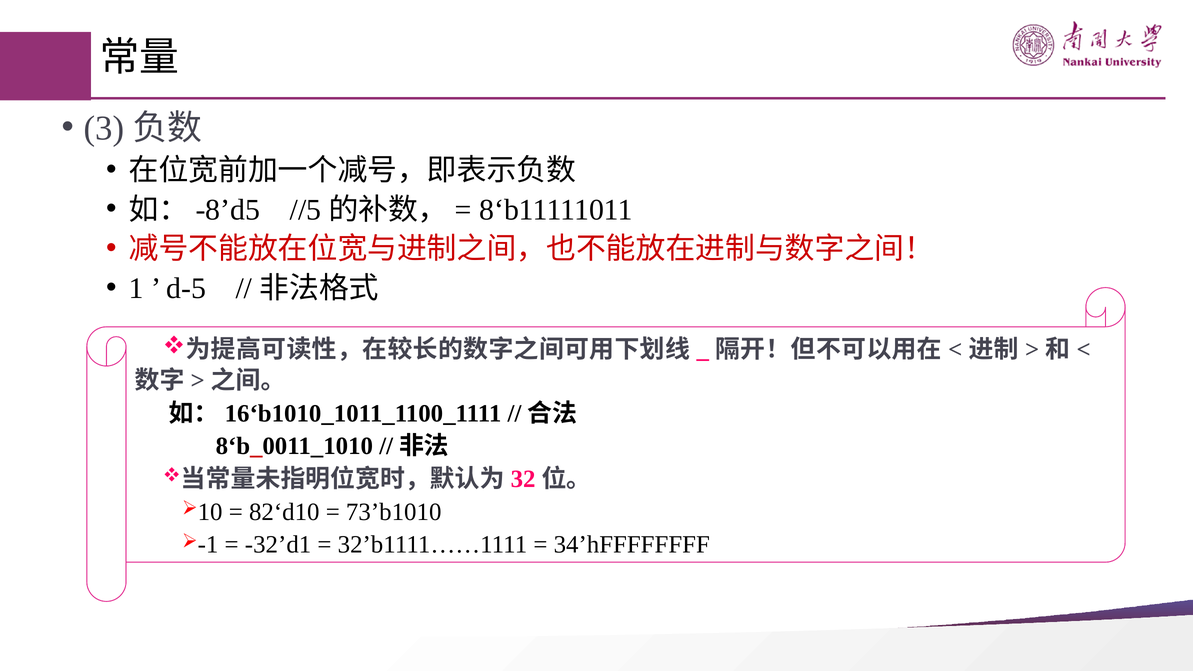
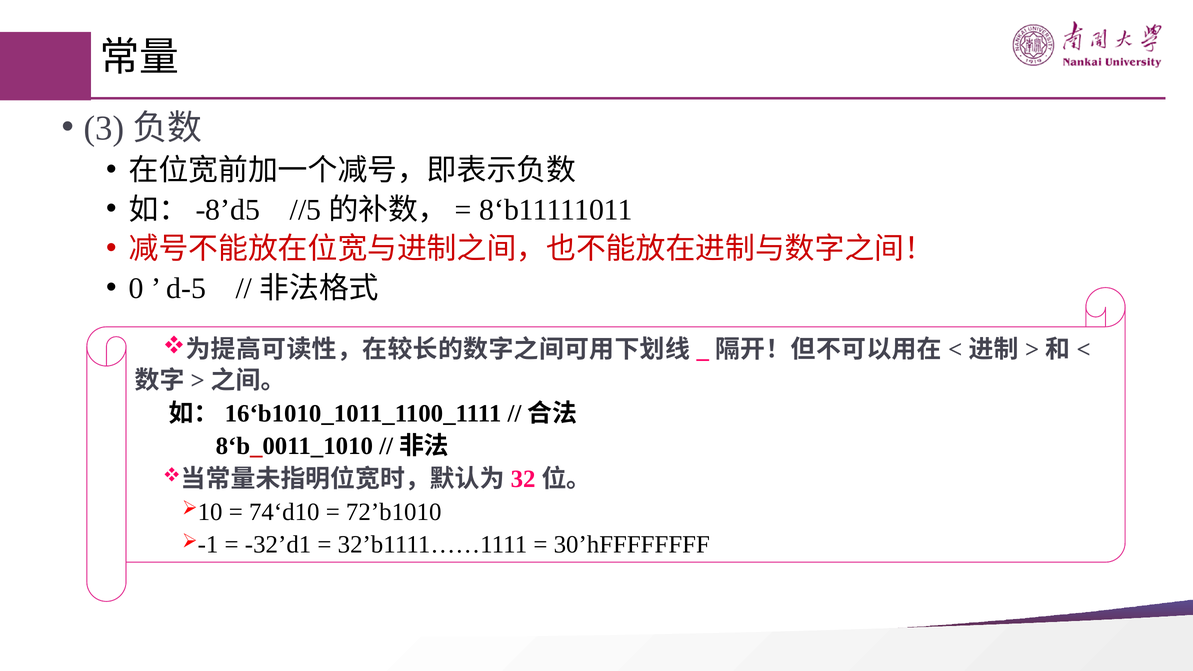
1: 1 -> 0 (136, 288)
82‘d10: 82‘d10 -> 74‘d10 (284, 512)
73’b1010: 73’b1010 -> 72’b1010 (394, 512)
34’hFFFFFFFF: 34’hFFFFFFFF -> 30’hFFFFFFFF (632, 545)
